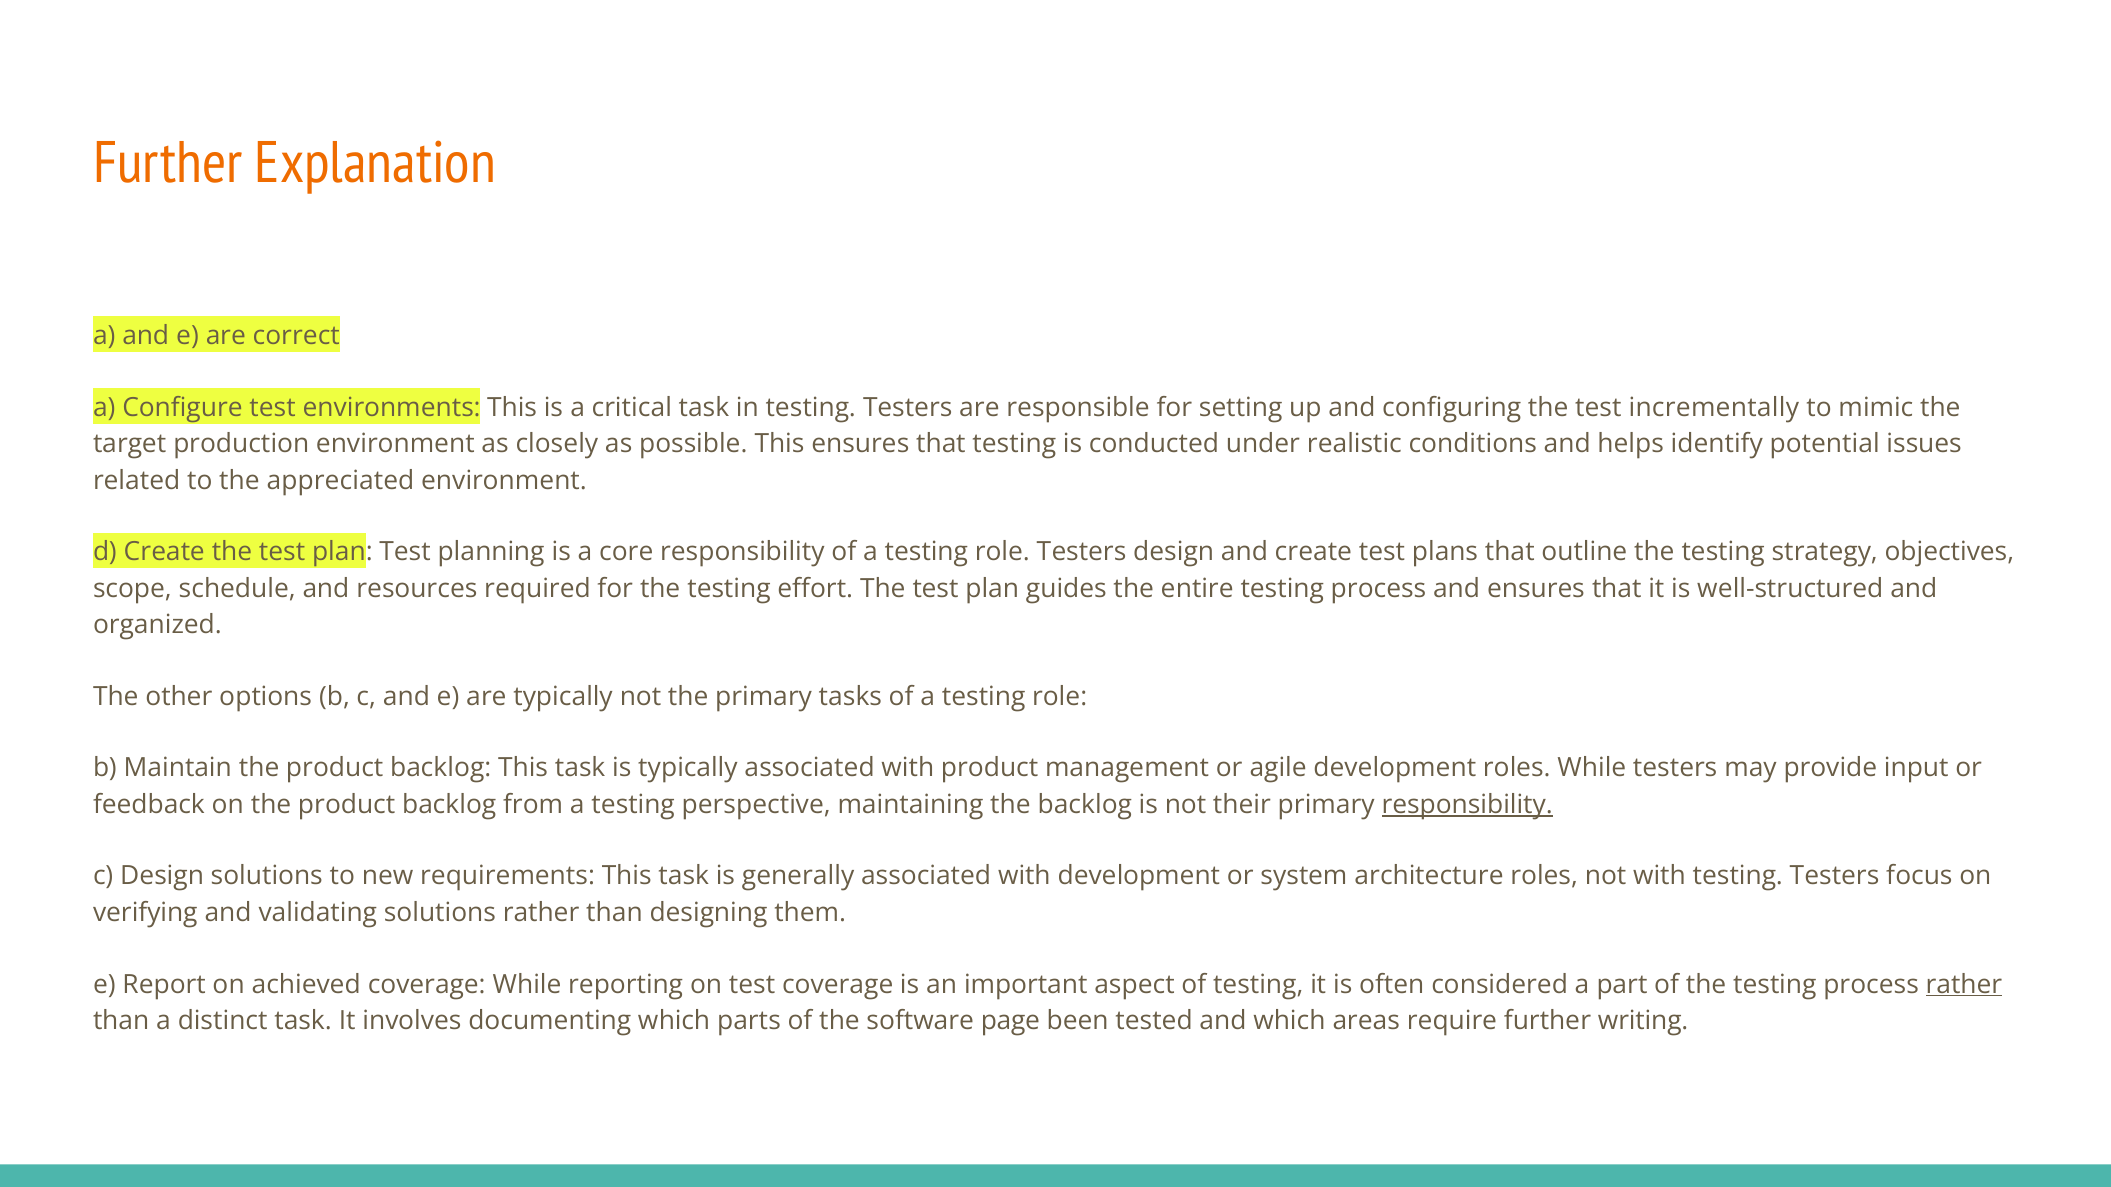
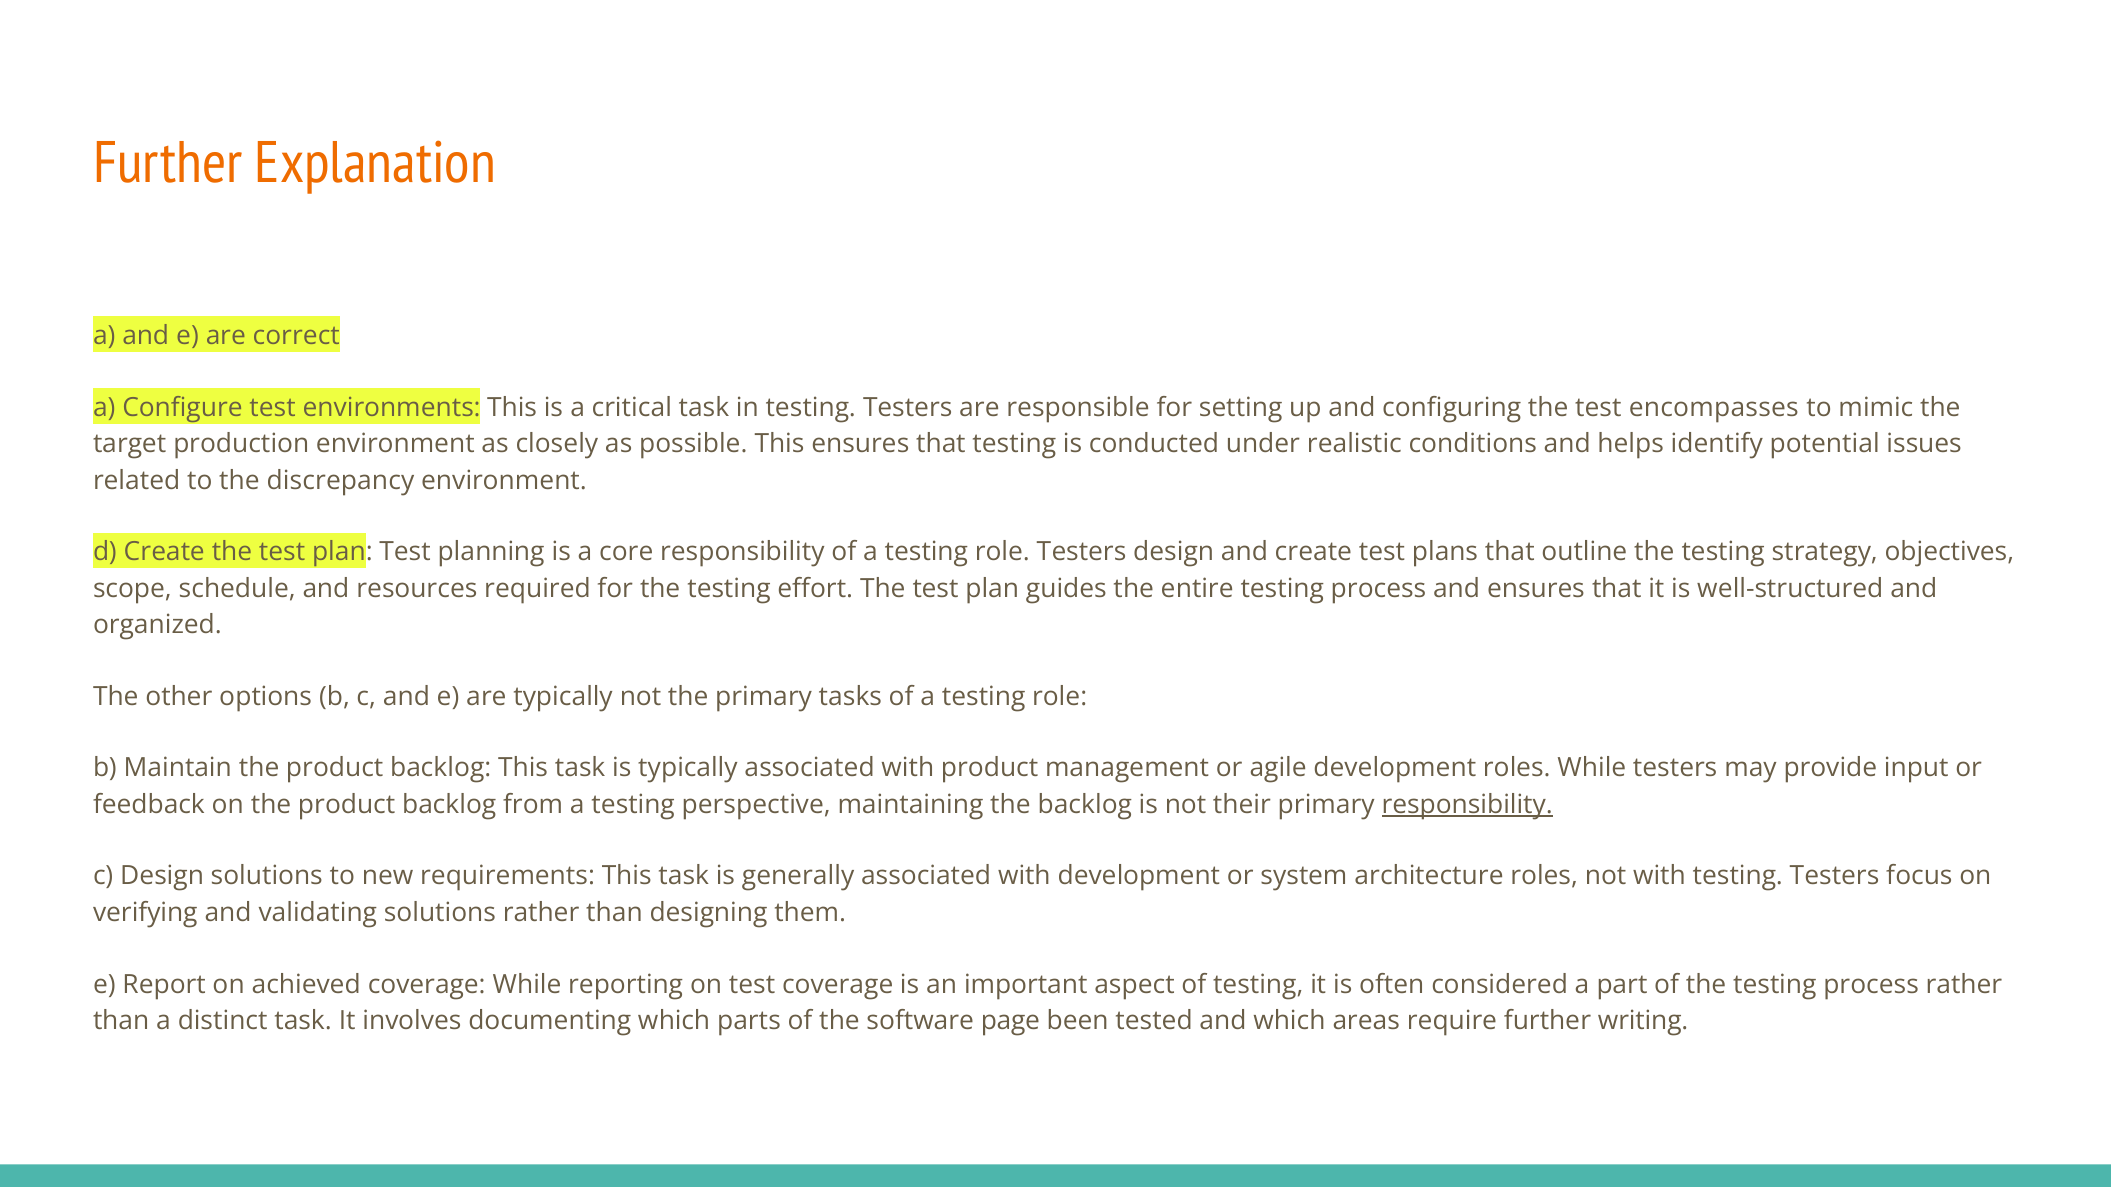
incrementally: incrementally -> encompasses (1714, 408)
appreciated: appreciated -> discrepancy (340, 481)
rather underline: present -> none (1964, 985)
